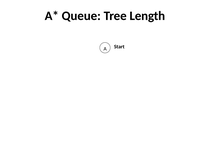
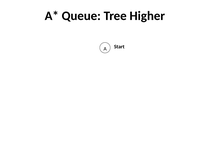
Length: Length -> Higher (147, 16)
